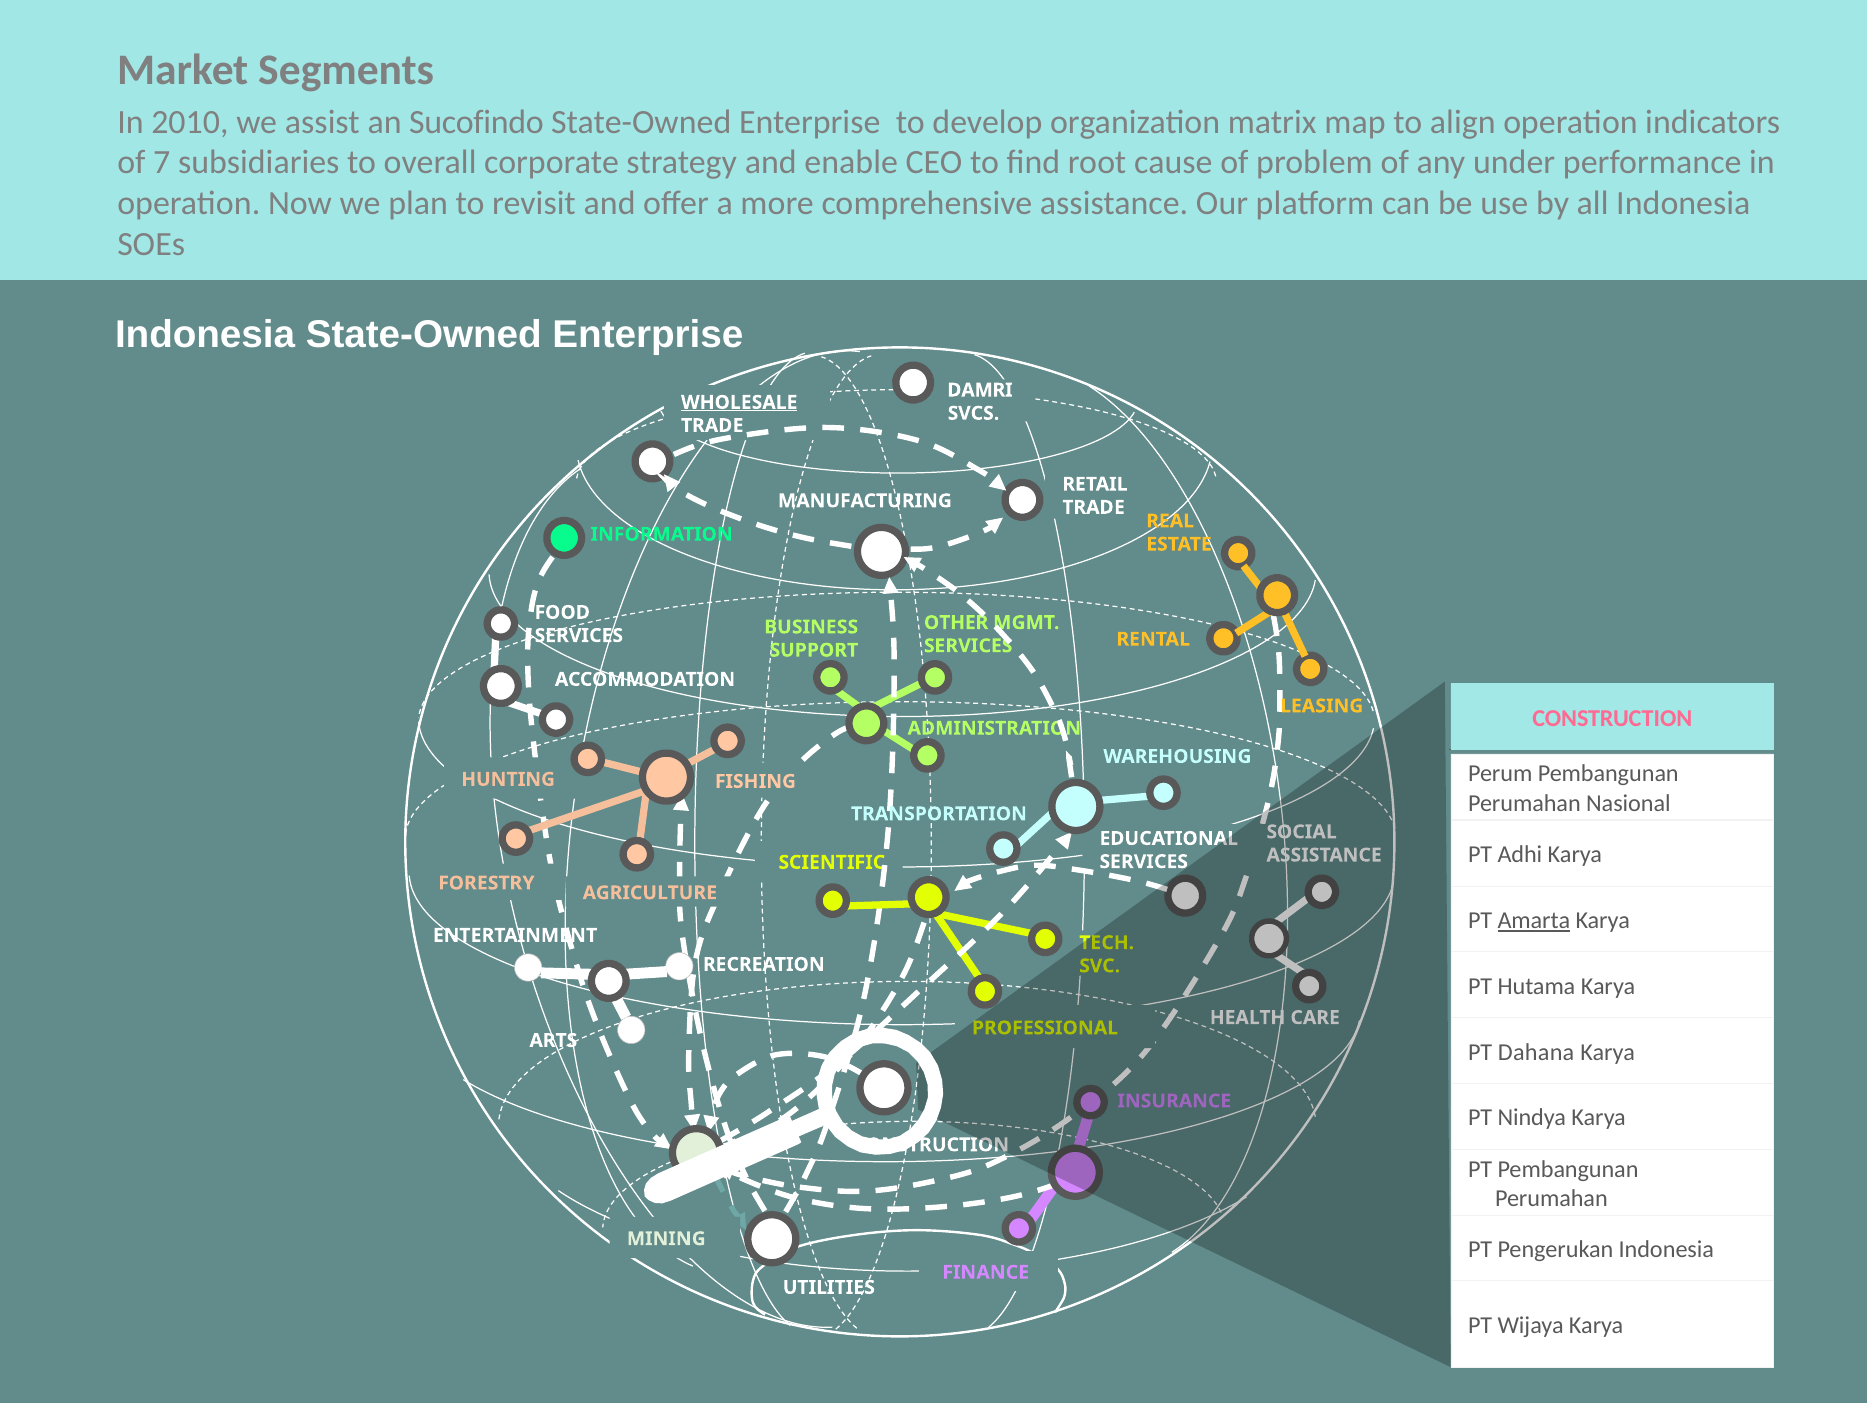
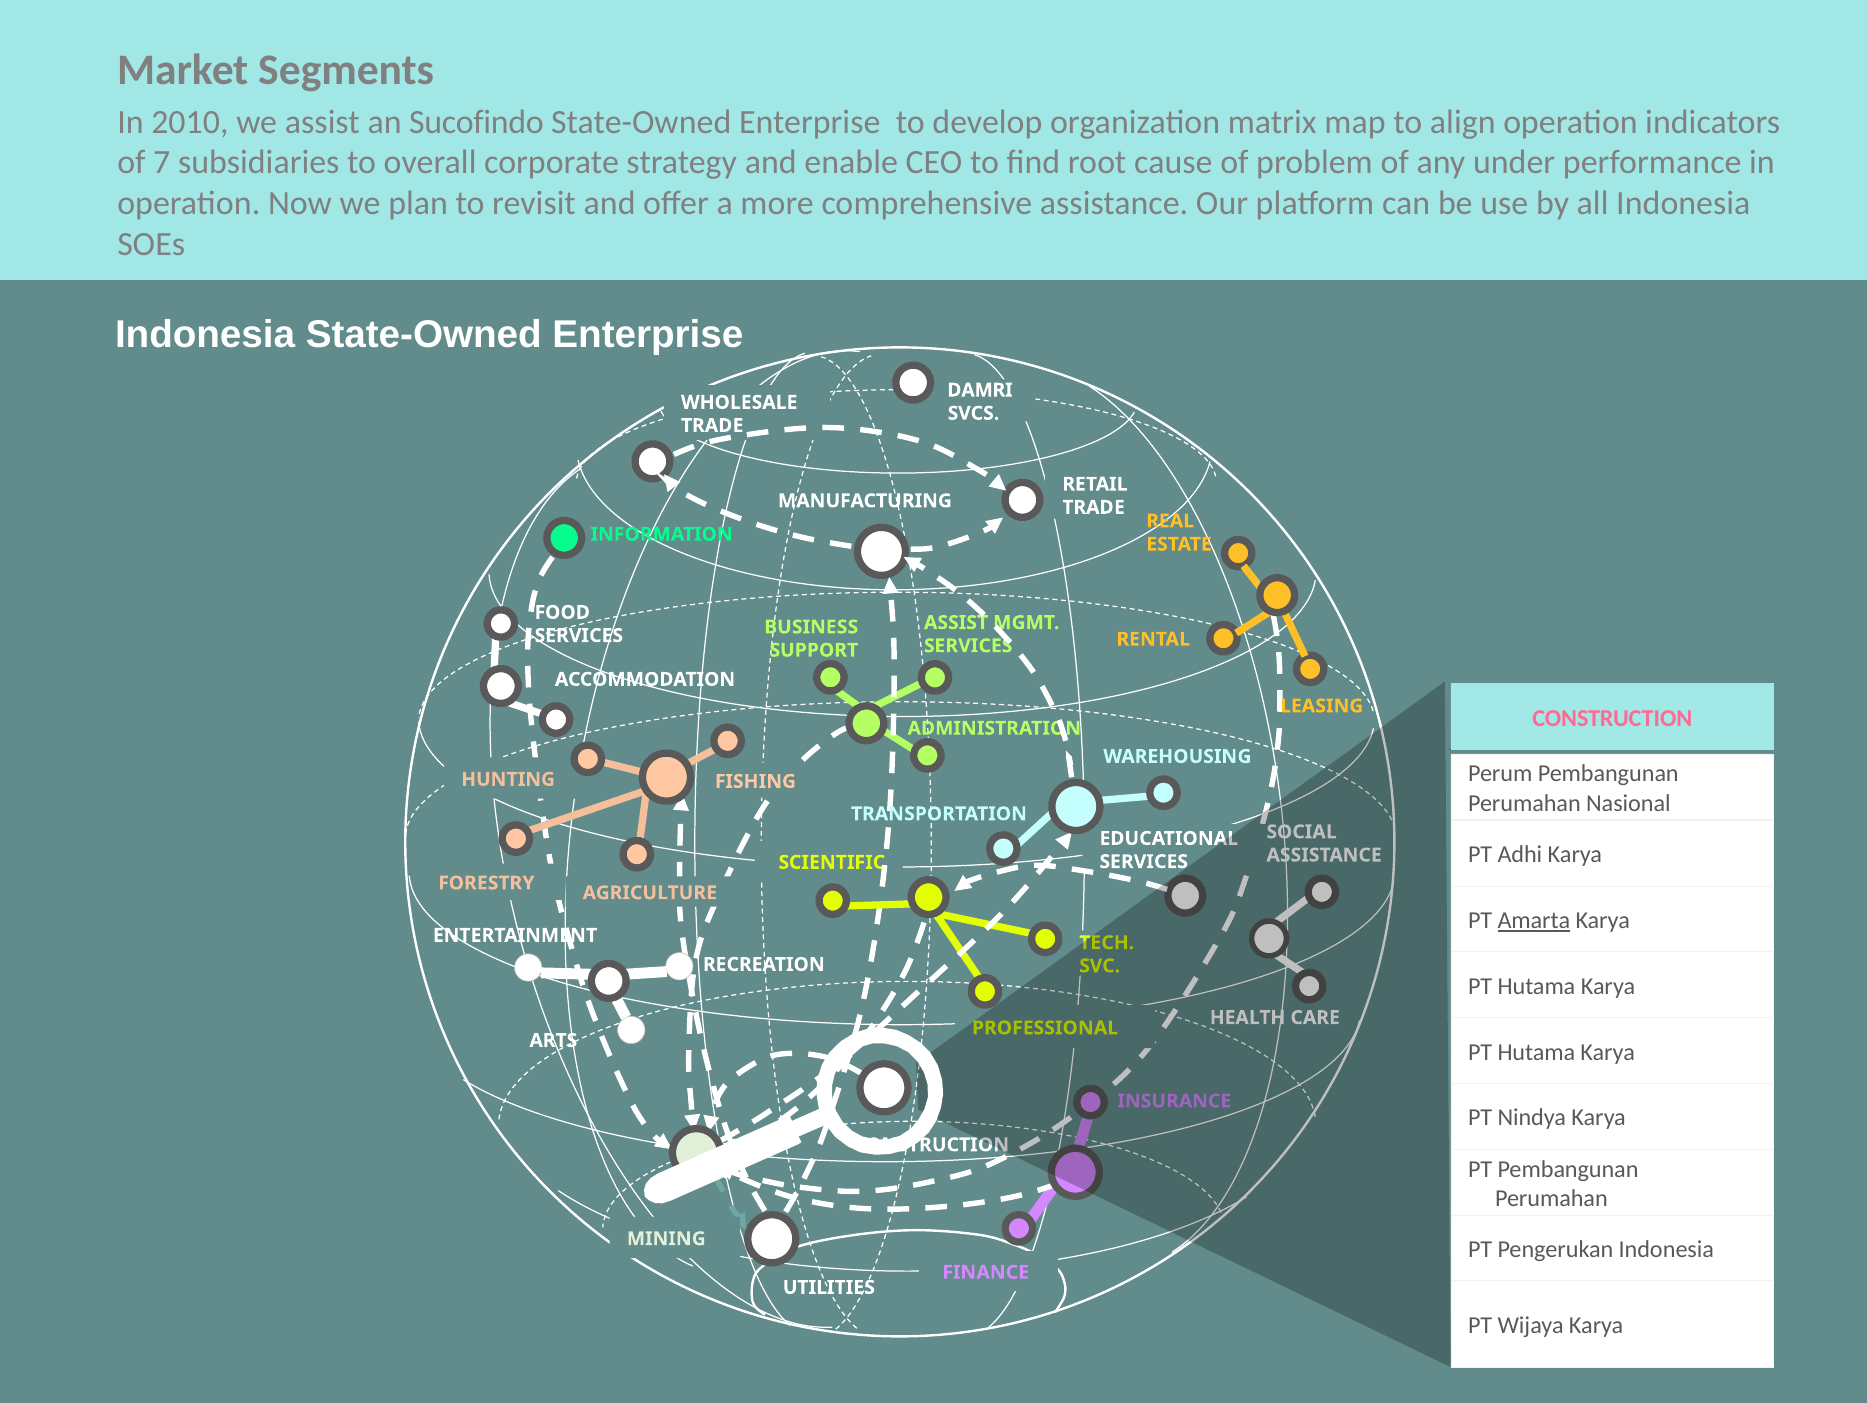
WHOLESALE underline: present -> none (739, 403)
OTHER: OTHER -> ASSIST (956, 623)
Dahana: Dahana -> Hutama (1536, 1052)
